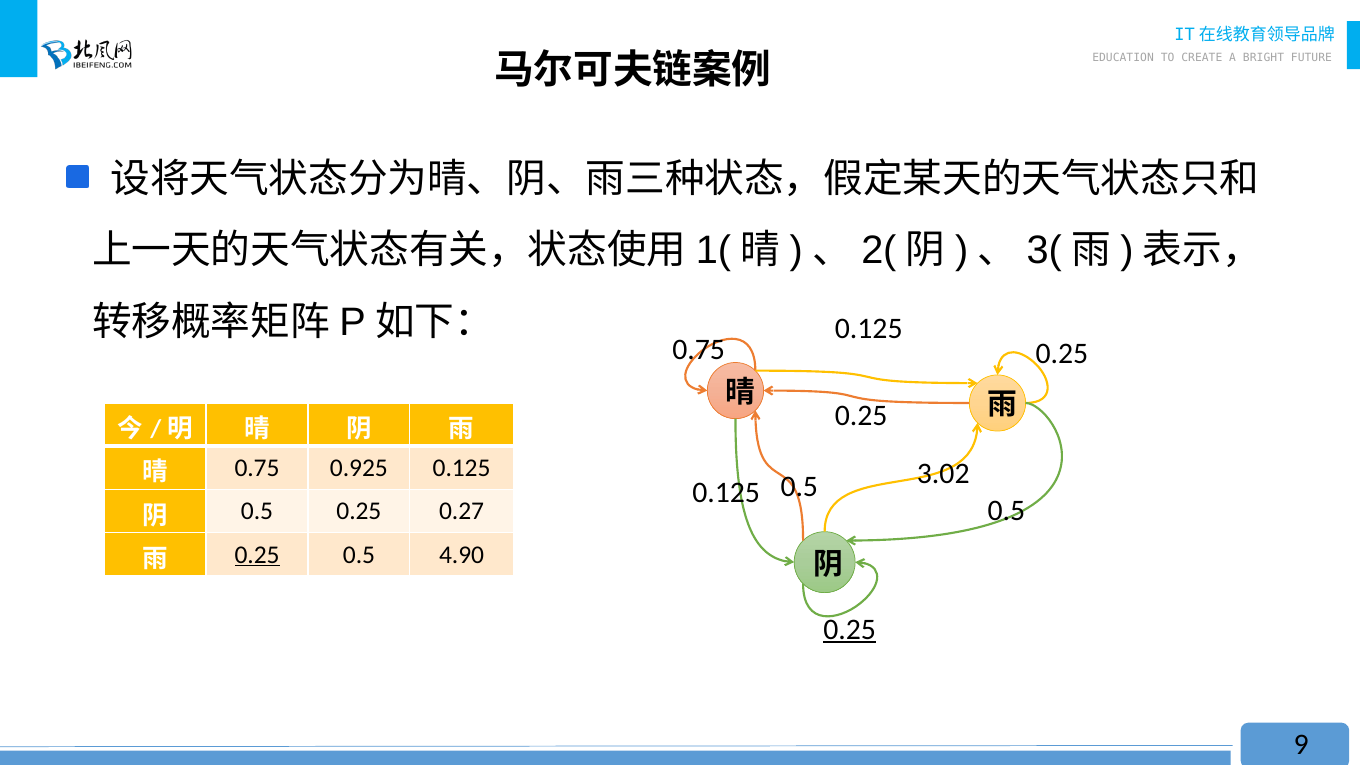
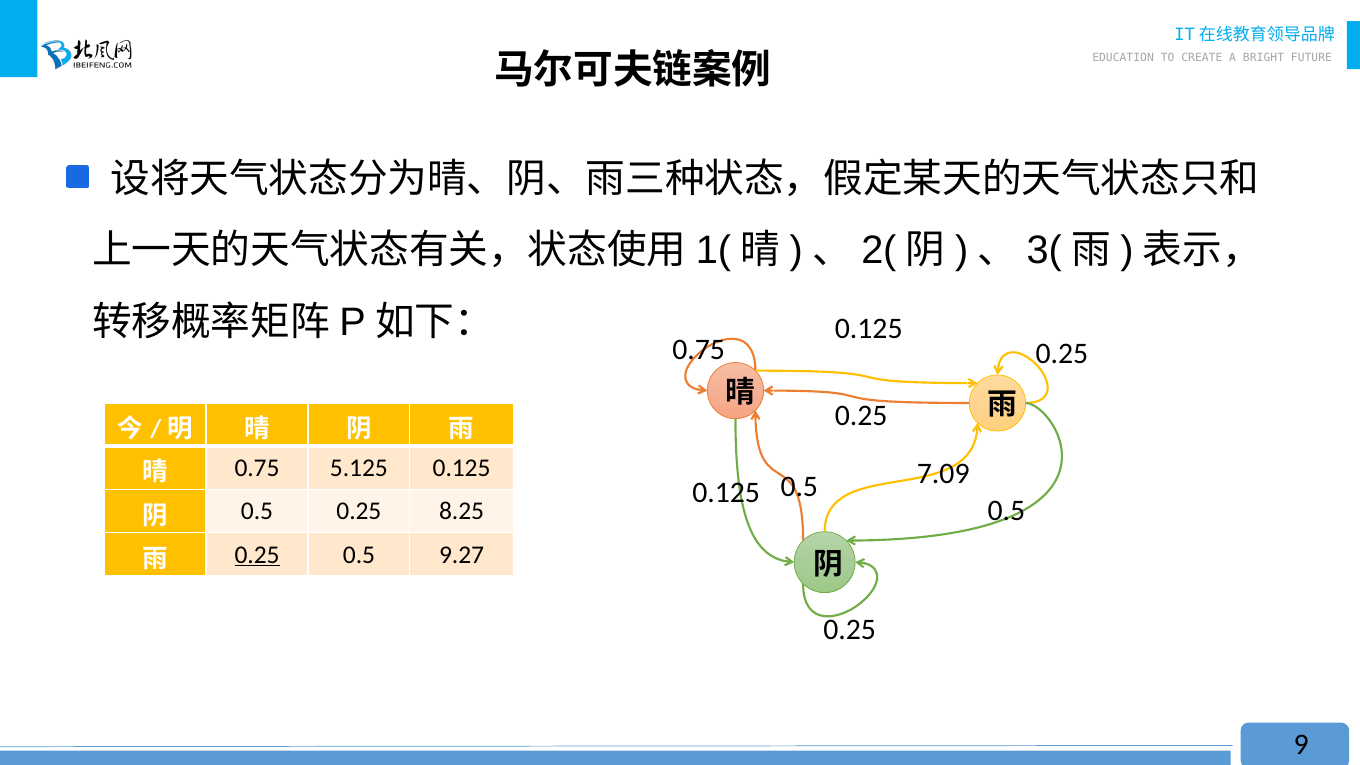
3.02: 3.02 -> 7.09 (943, 474)
0.925: 0.925 -> 5.125 (359, 468)
0.27: 0.27 -> 8.25 (462, 512)
4.90: 4.90 -> 9.27 (462, 555)
0.25 underline: present -> none (850, 629)
